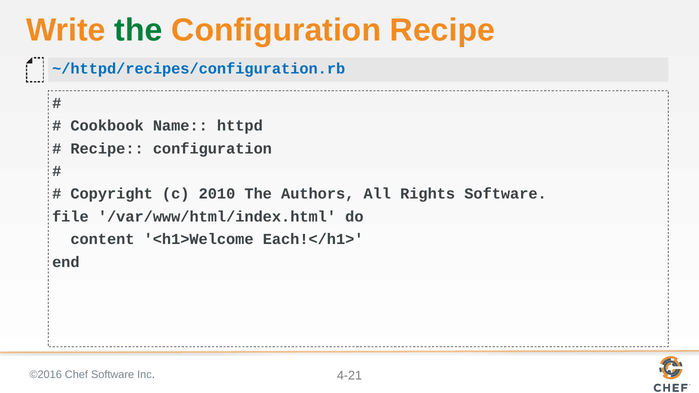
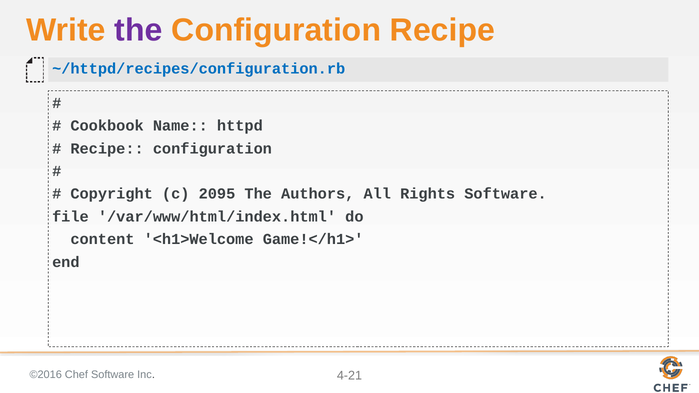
the colour: green -> purple (138, 30)
2010: 2010 -> 2095 (217, 194)
Each!</h1>: Each!</h1> -> Game!</h1> (313, 239)
